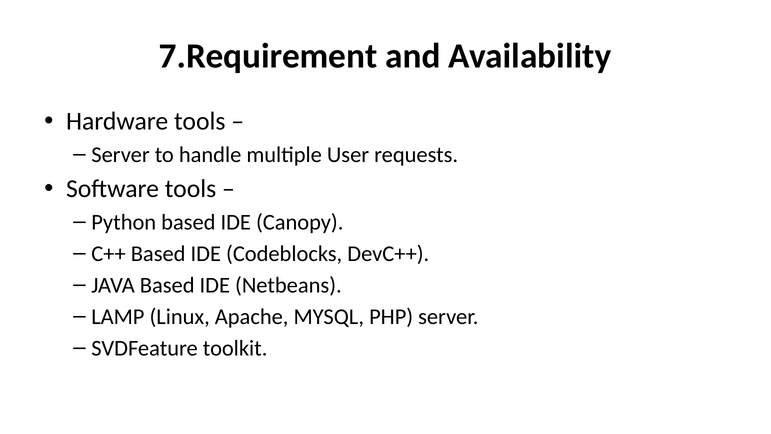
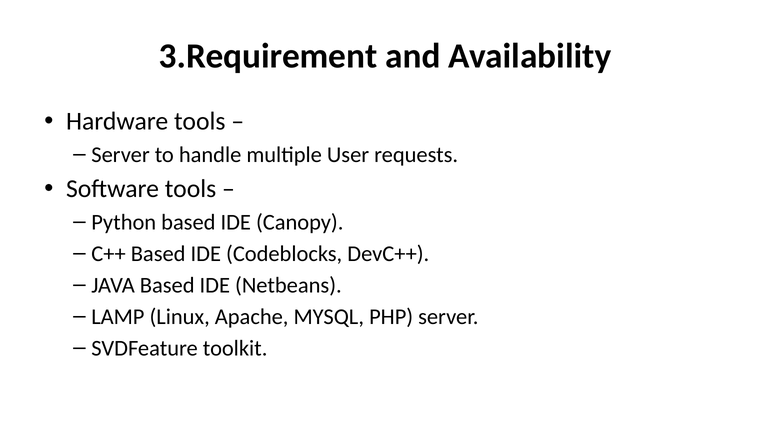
7.Requirement: 7.Requirement -> 3.Requirement (268, 56)
